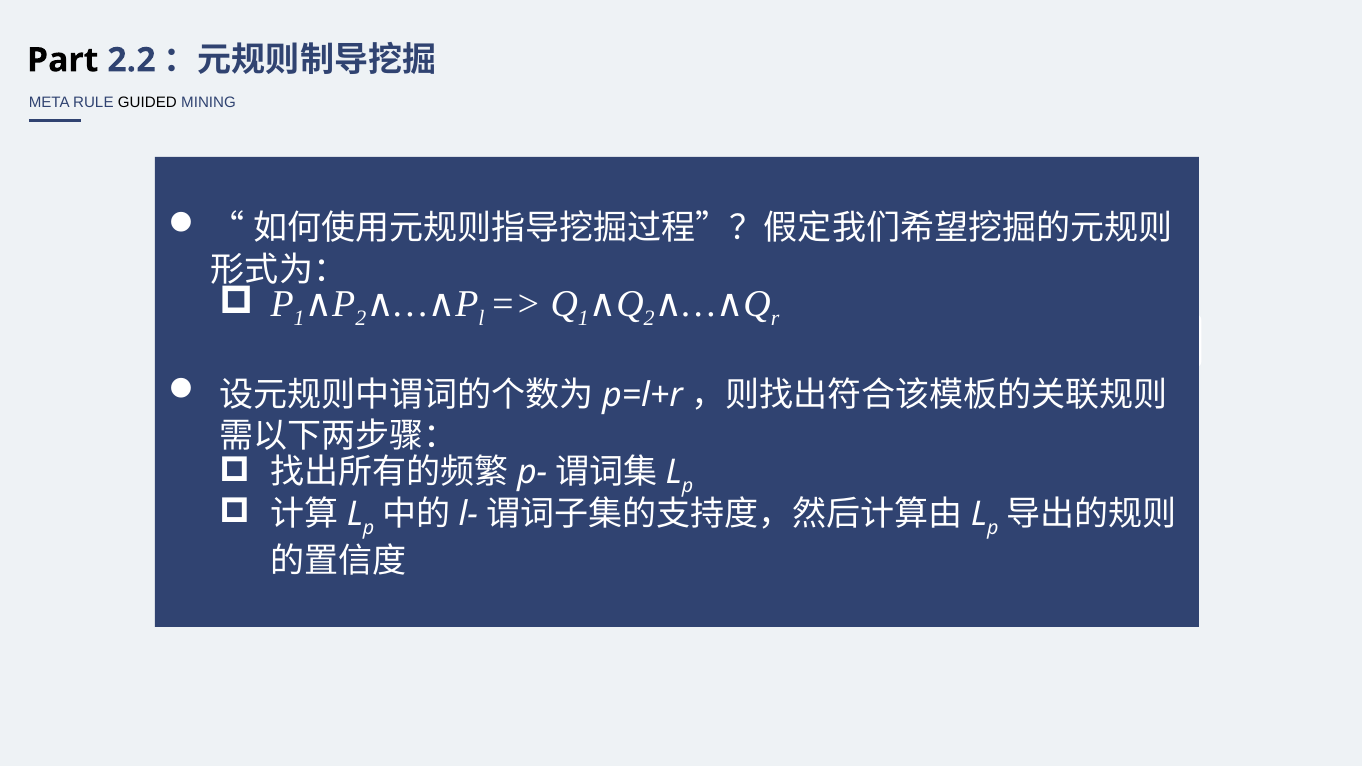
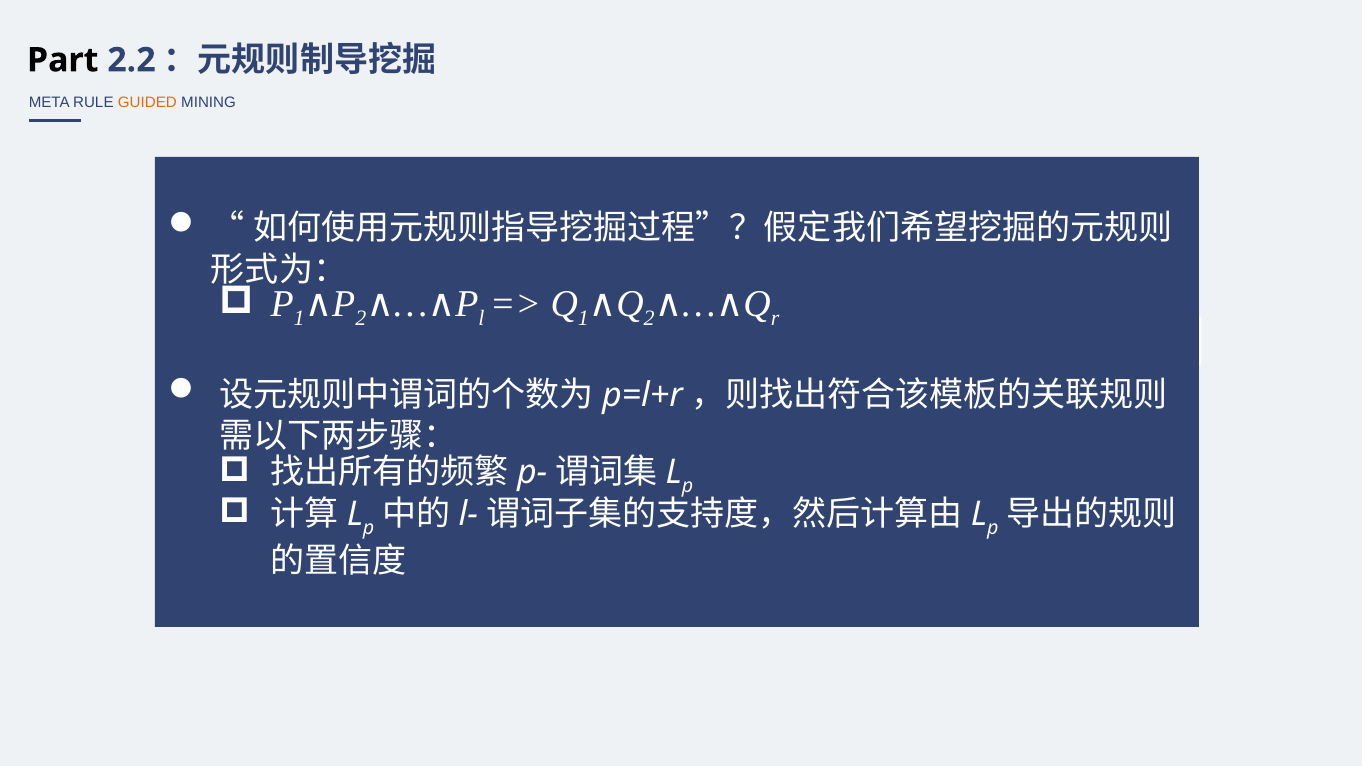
GUIDED colour: black -> orange (147, 102)
